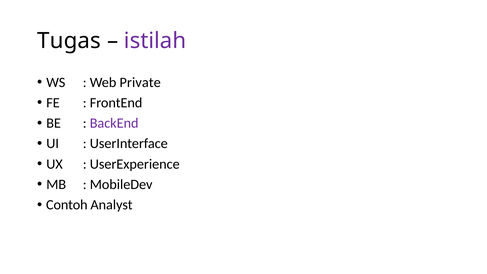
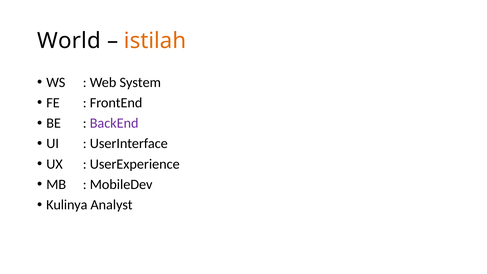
Tugas: Tugas -> World (69, 41)
istilah colour: purple -> orange (155, 41)
Private: Private -> System (140, 82)
Contoh: Contoh -> Kulinya (67, 205)
